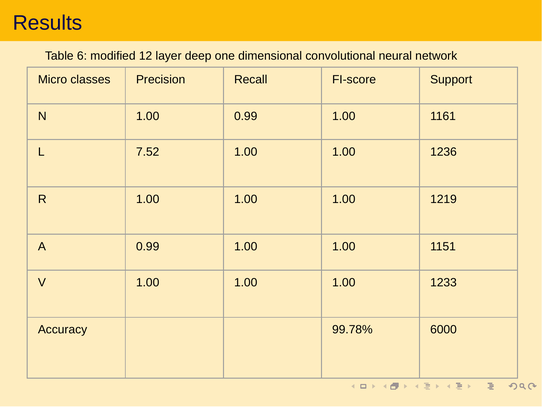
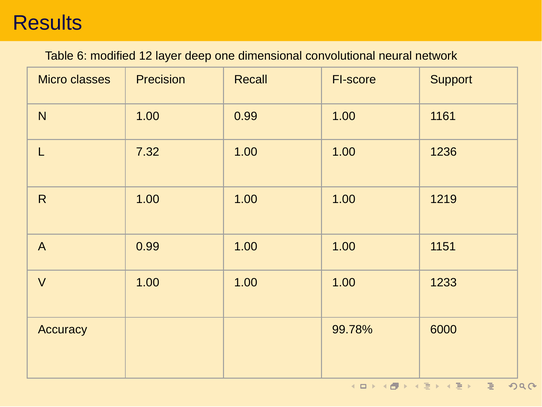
7.52: 7.52 -> 7.32 (148, 152)
